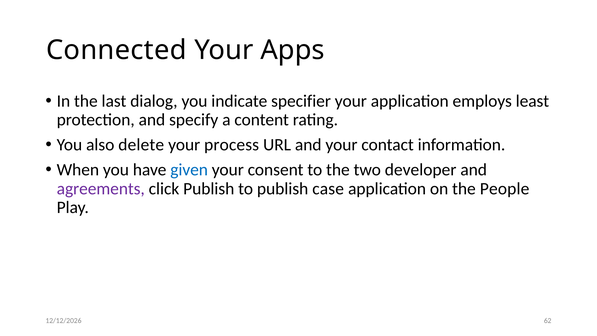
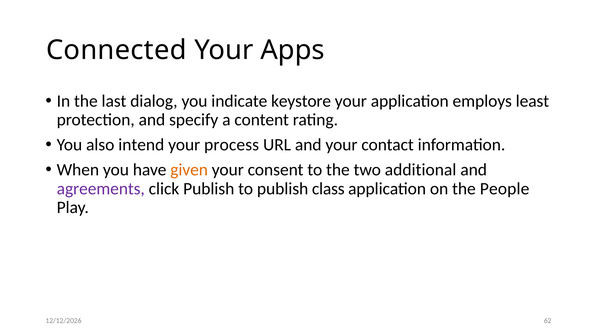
specifier: specifier -> keystore (301, 101)
delete: delete -> intend (141, 145)
given colour: blue -> orange (189, 170)
developer: developer -> additional (421, 170)
case: case -> class (328, 189)
